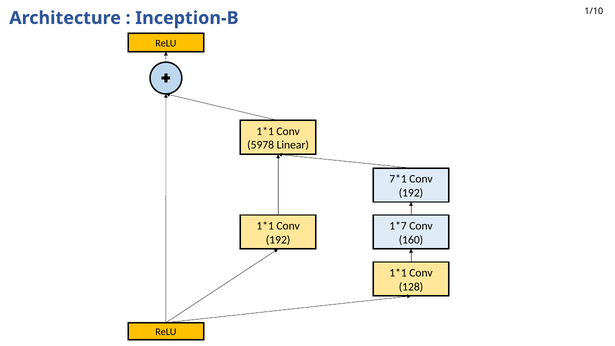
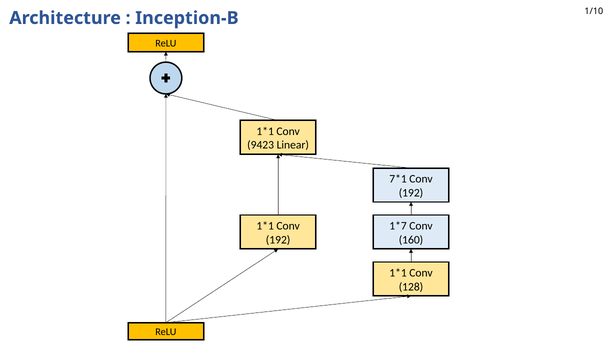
5978: 5978 -> 9423 (261, 145)
